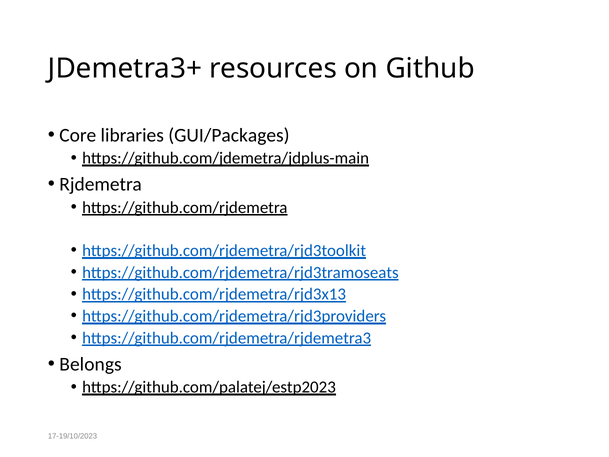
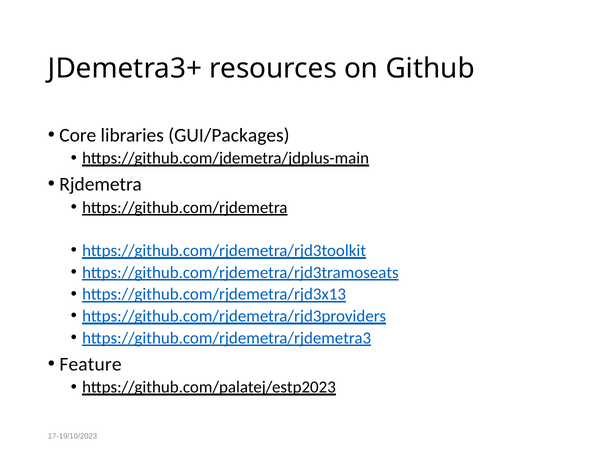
Belongs: Belongs -> Feature (90, 364)
